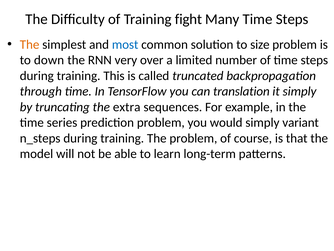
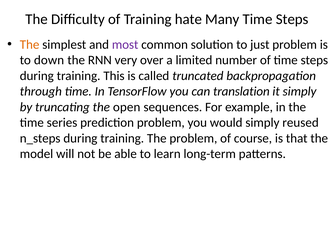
fight: fight -> hate (188, 19)
most colour: blue -> purple (125, 44)
size: size -> just (260, 44)
extra: extra -> open (127, 107)
variant: variant -> reused (301, 122)
